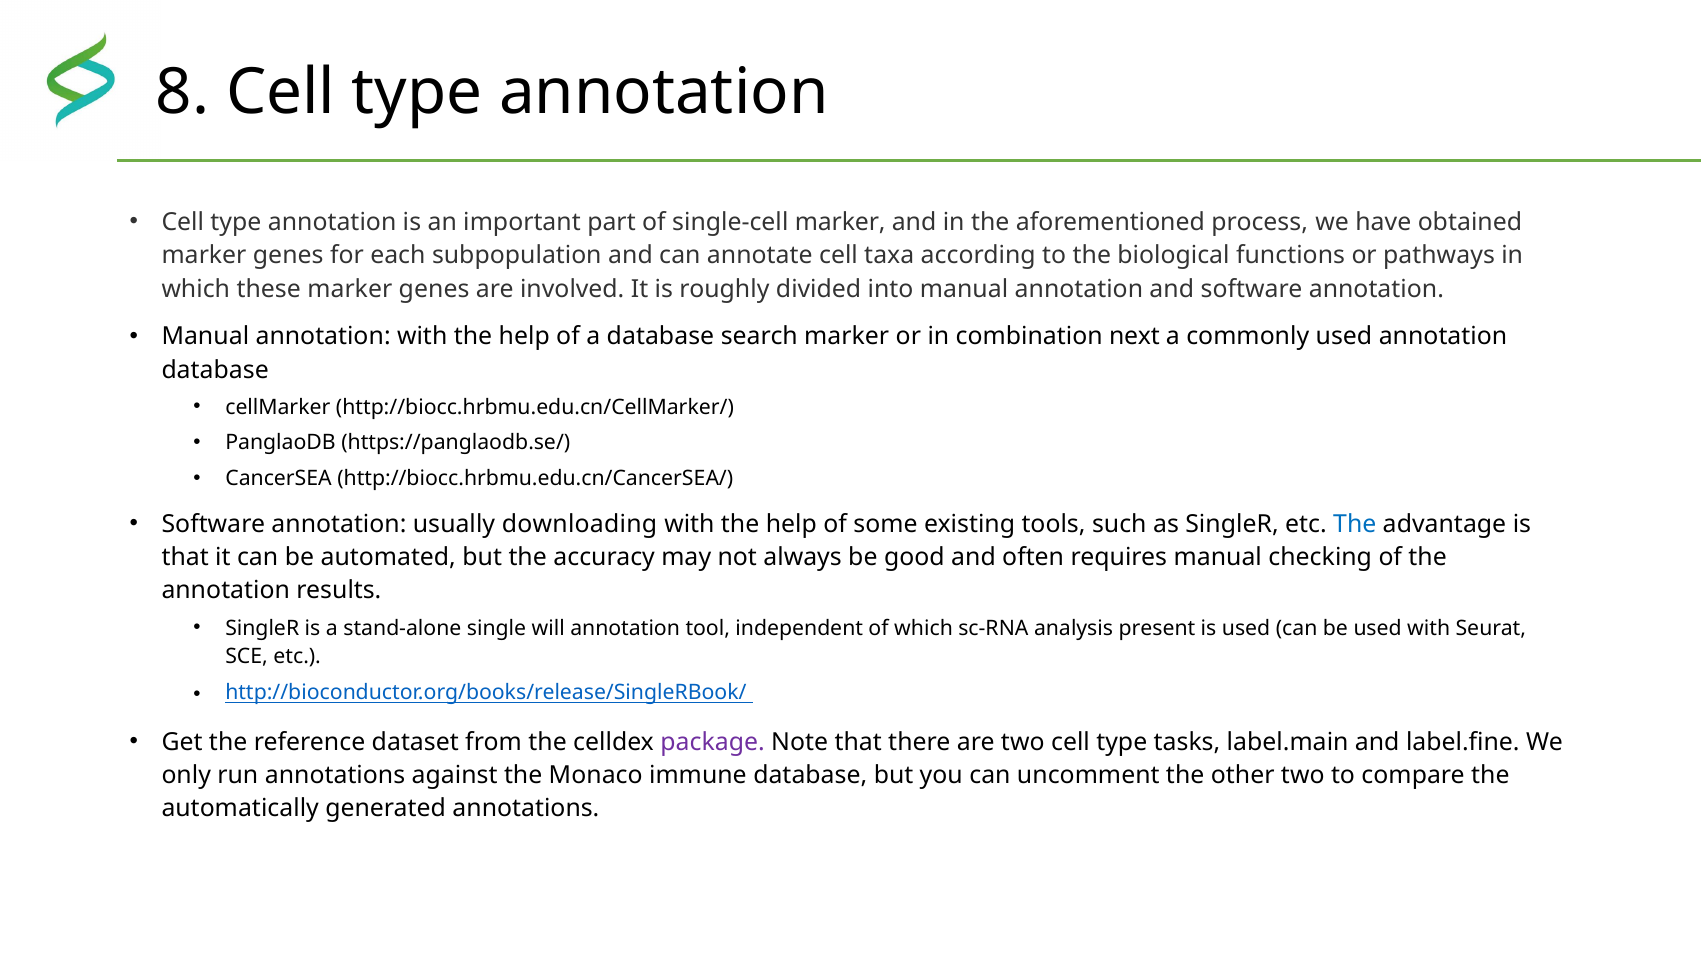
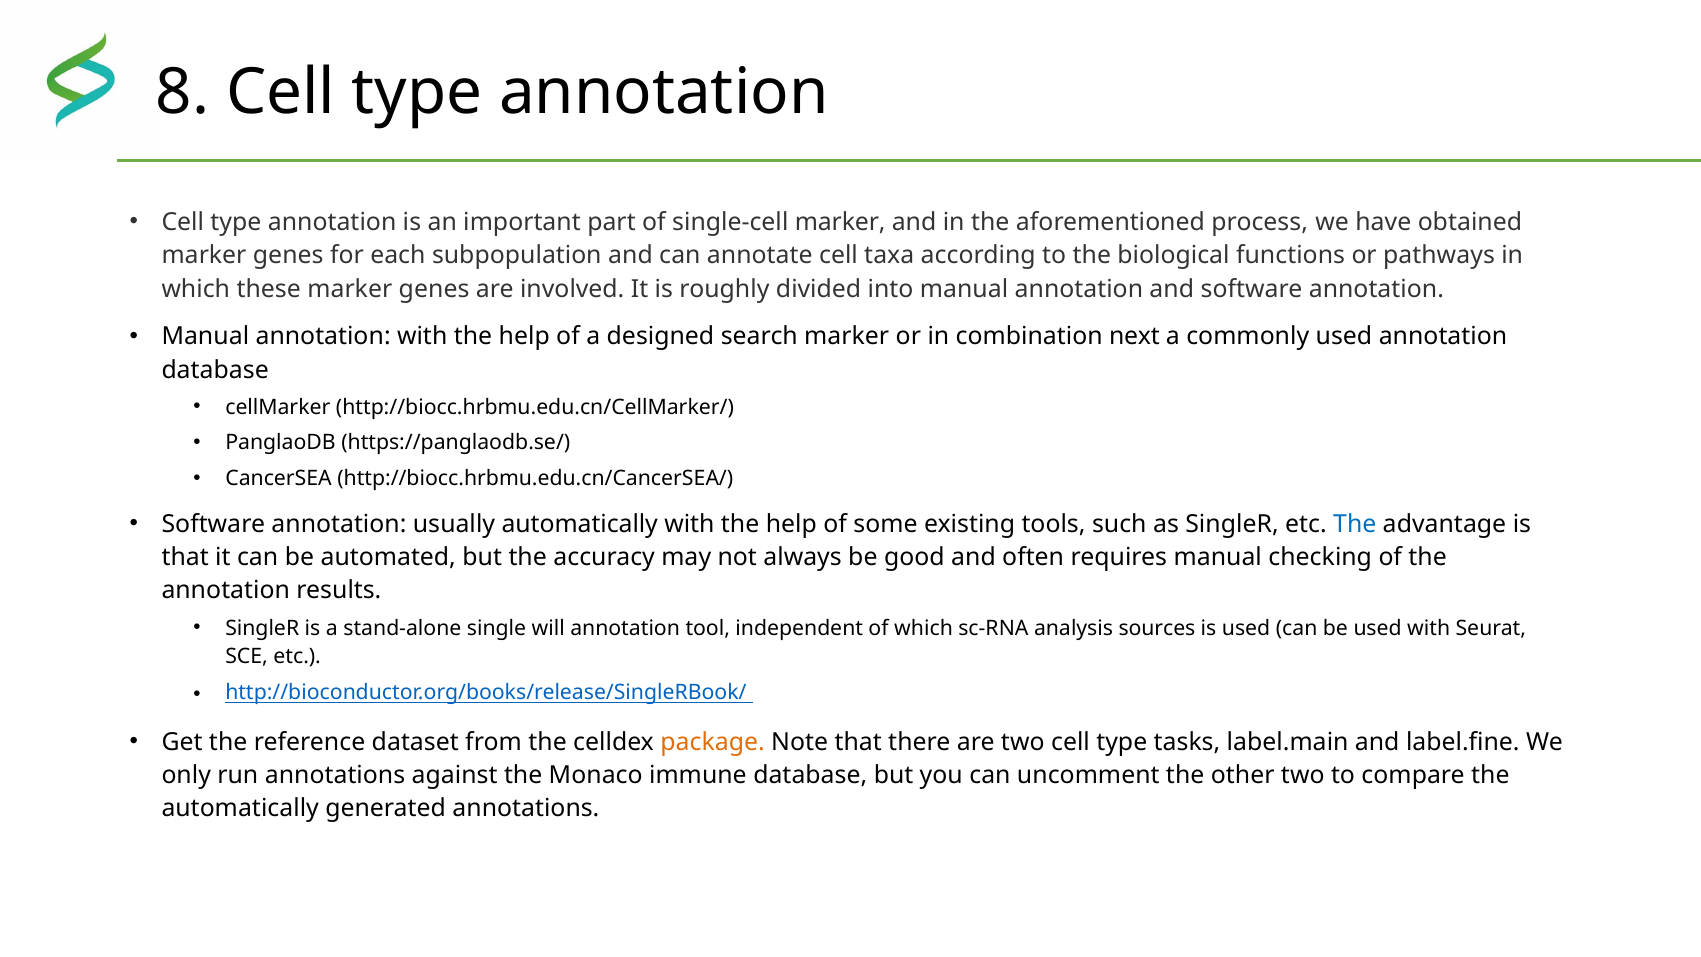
a database: database -> designed (660, 336)
usually downloading: downloading -> automatically (580, 524)
present: present -> sources (1157, 628)
package colour: purple -> orange (713, 742)
